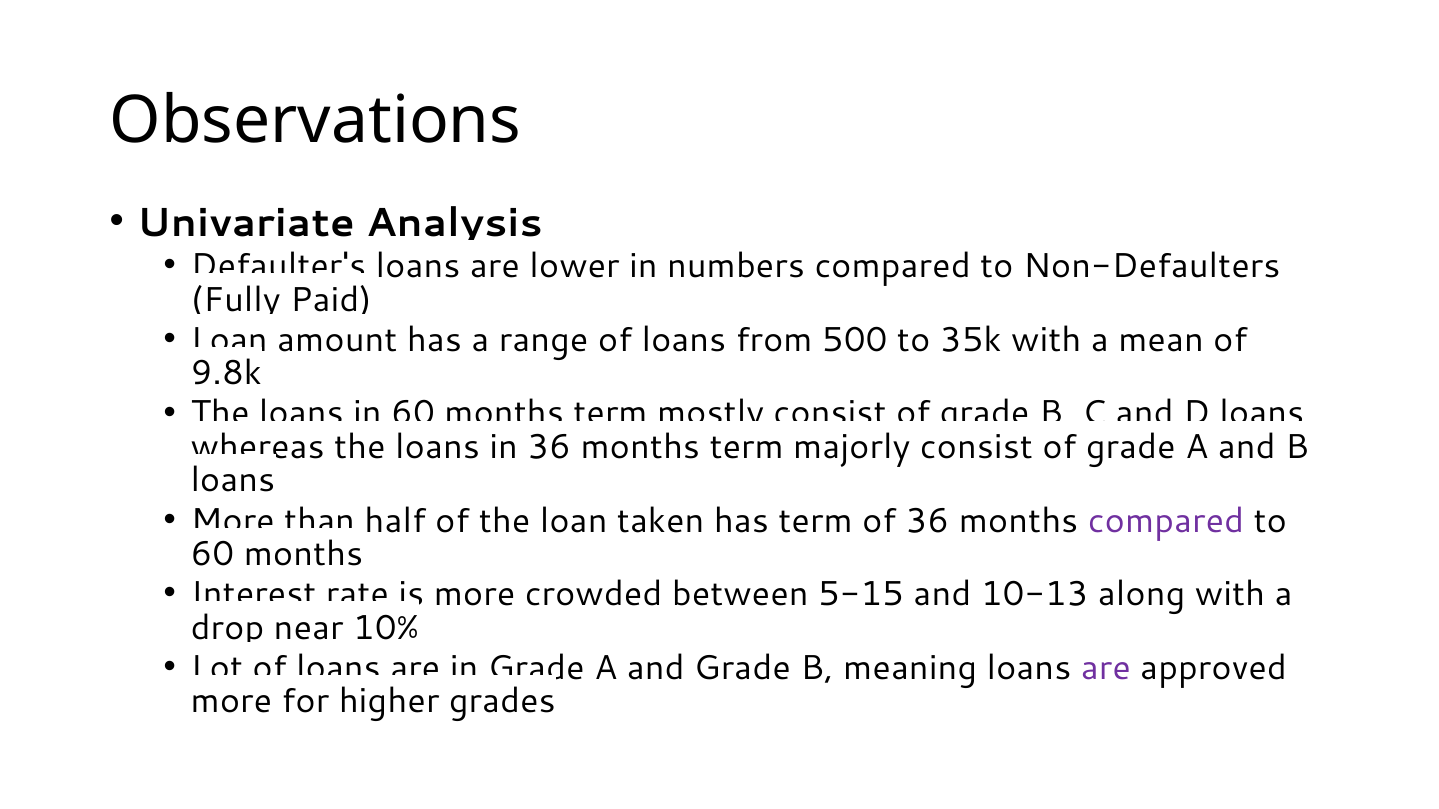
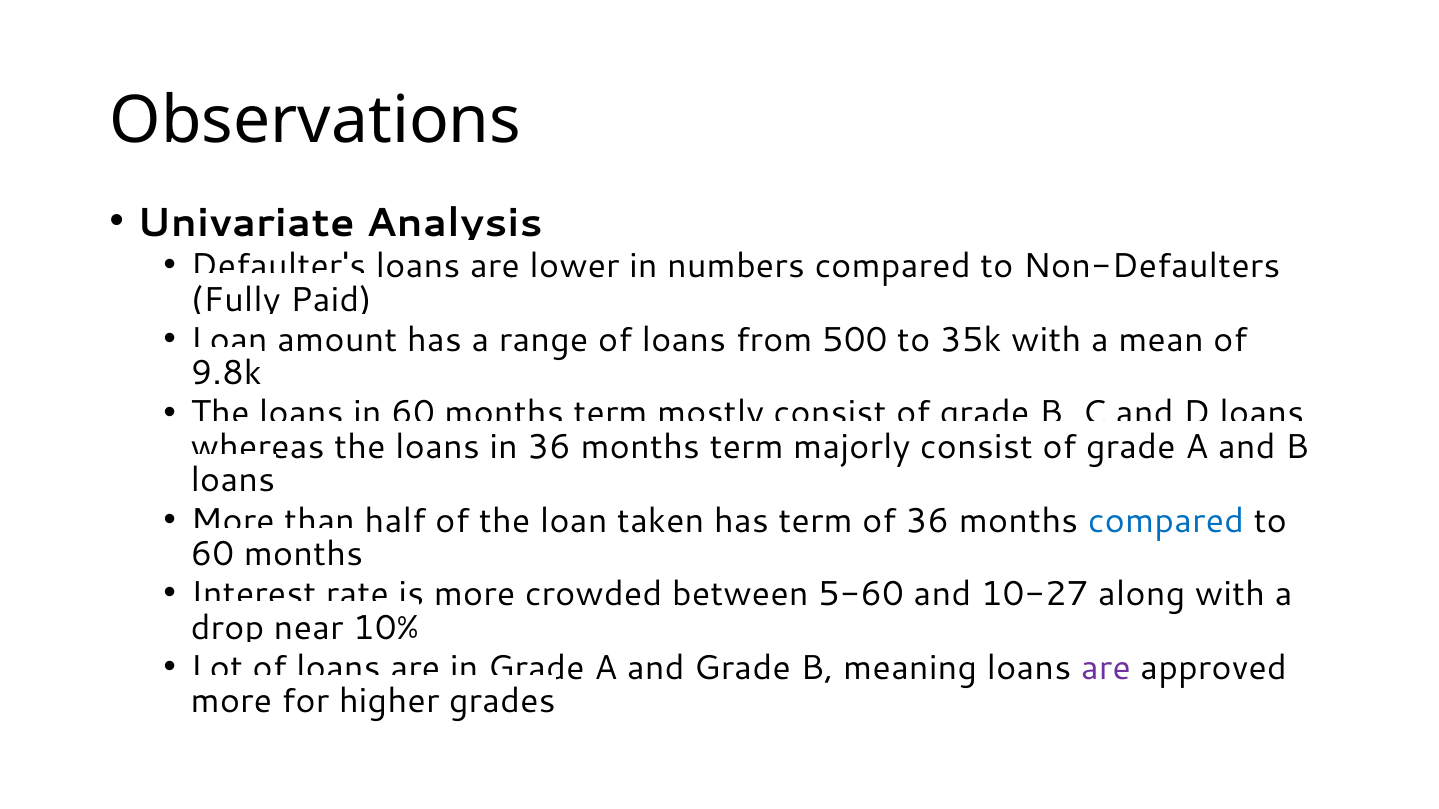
compared colour: purple -> blue (1166, 521)
5-15: 5-15 -> 5-60 (861, 595)
10-13: 10-13 -> 10-27 (1035, 595)
